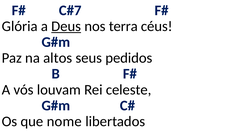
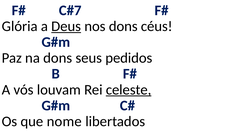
nos terra: terra -> dons (123, 26)
na altos: altos -> dons (58, 58)
celeste underline: none -> present (129, 90)
